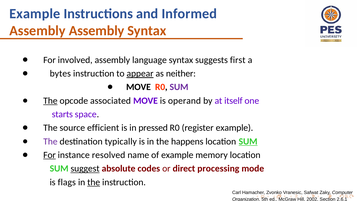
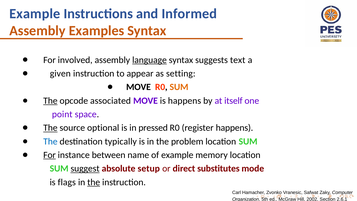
Assembly Assembly: Assembly -> Examples (97, 31)
language underline: none -> present (149, 60)
first: first -> text (238, 60)
bytes: bytes -> given (60, 74)
appear underline: present -> none (140, 74)
neither: neither -> setting (181, 74)
SUM colour: purple -> orange (179, 87)
is operand: operand -> happens (184, 101)
starts: starts -> point (62, 114)
The underline: none -> present (50, 128)
efficient: efficient -> optional (103, 128)
register example: example -> happens (234, 128)
The colour: purple -> blue (50, 141)
happens: happens -> problem (187, 141)
SUM underline: present -> none (248, 141)
resolved: resolved -> between (109, 155)
codes: codes -> setup (149, 169)
processing: processing -> substitutes (218, 169)
